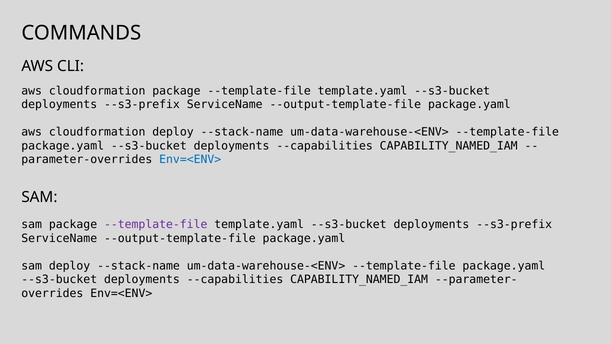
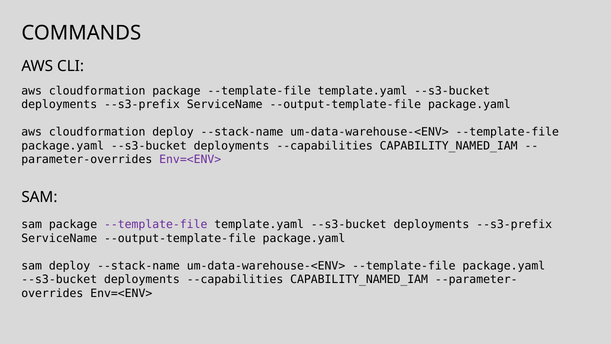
Env=<ENV> colour: blue -> purple (190, 160)
